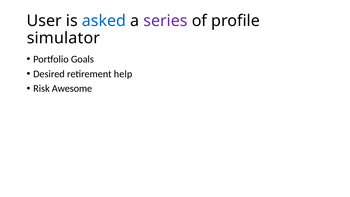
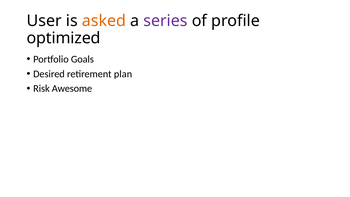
asked colour: blue -> orange (104, 21)
simulator: simulator -> optimized (64, 38)
help: help -> plan (123, 74)
